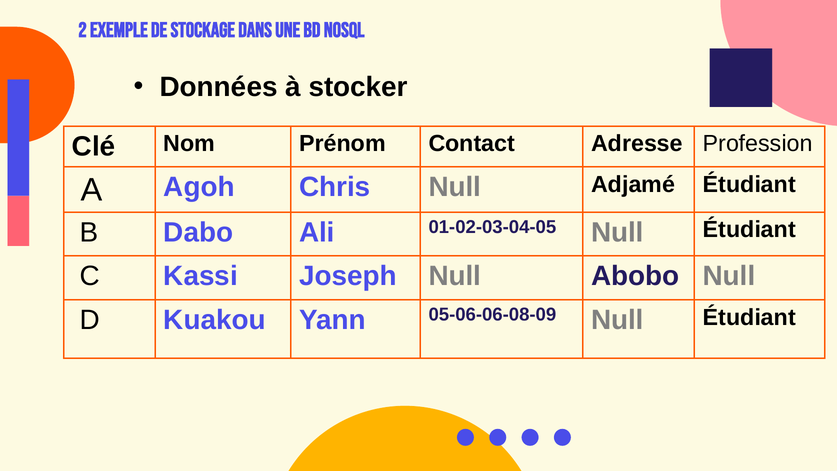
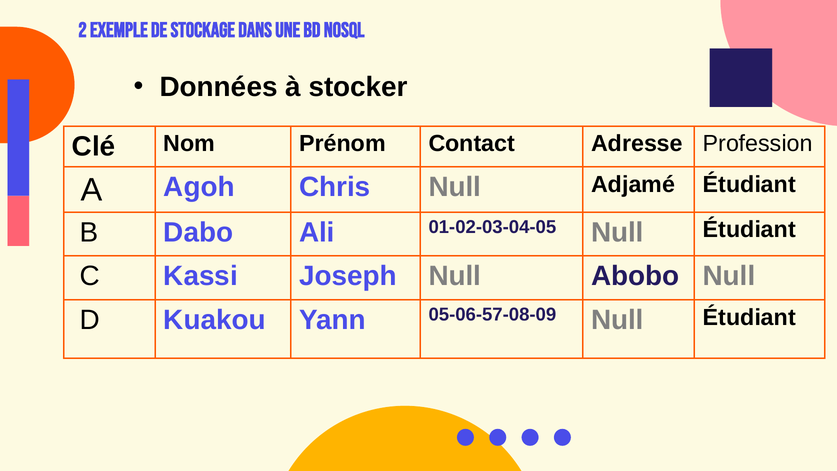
05-06-06-08-09: 05-06-06-08-09 -> 05-06-57-08-09 (492, 314)
